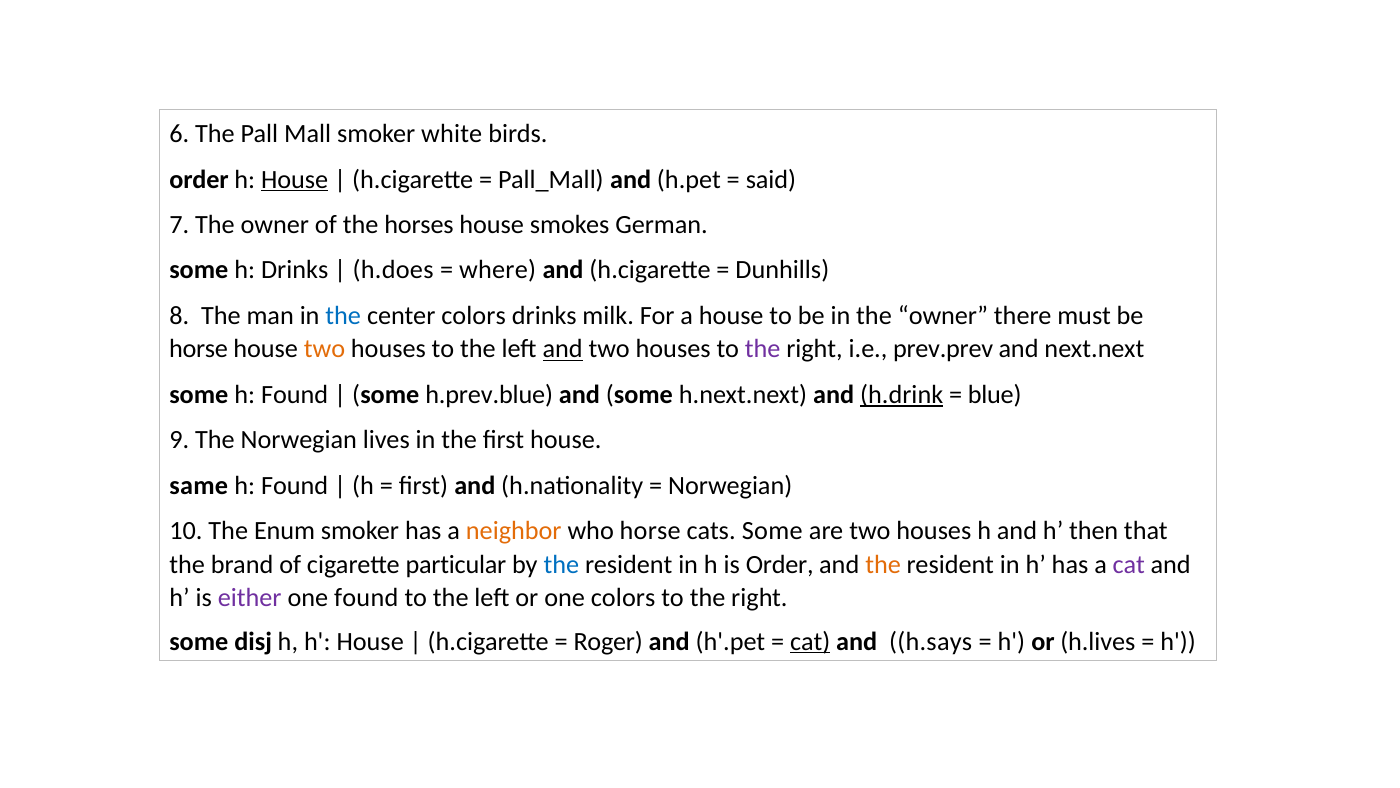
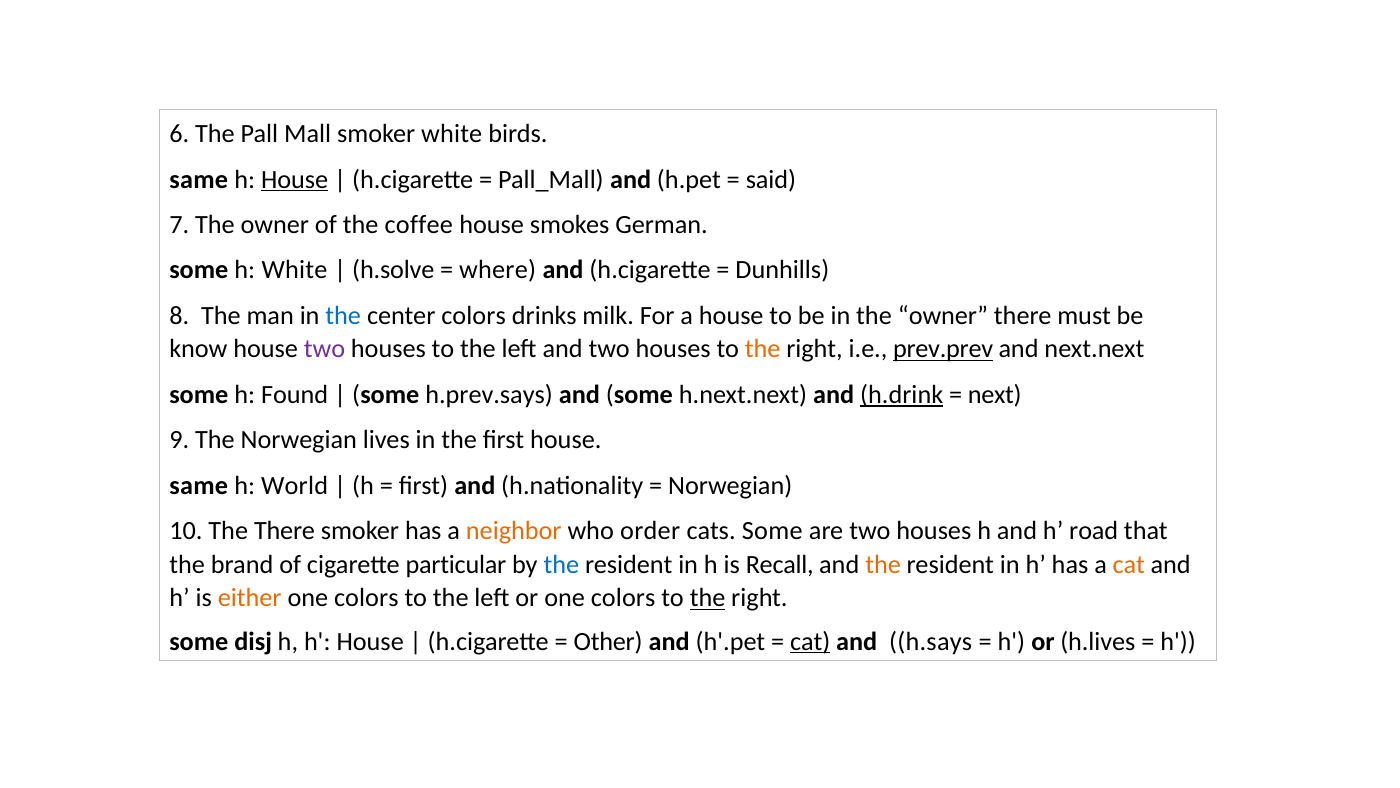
order: order -> same (199, 179)
horses: horses -> coffee (419, 225)
h Drinks: Drinks -> White (295, 270)
h.does: h.does -> h.solve (393, 270)
horse: horse -> know (198, 349)
two colour: orange -> purple (325, 349)
and underline: present -> none (563, 349)
the colour: purple -> orange (763, 349)
prev.prev underline: none -> present (943, 349)
h.prev.blue: h.prev.blue -> h.prev.says (489, 394)
blue: blue -> next (995, 394)
Found: Found -> World (295, 485)
The Enum: Enum -> There (285, 530)
who horse: horse -> order (650, 530)
then: then -> road (1094, 530)
is Order: Order -> Recall (780, 564)
cat colour: purple -> orange (1129, 564)
either colour: purple -> orange (250, 598)
found: found -> colors (366, 598)
the underline: none -> present (708, 598)
Roger: Roger -> Other (608, 641)
